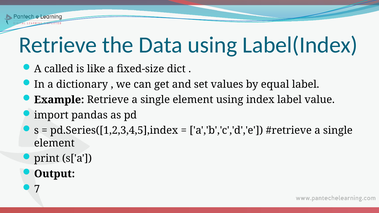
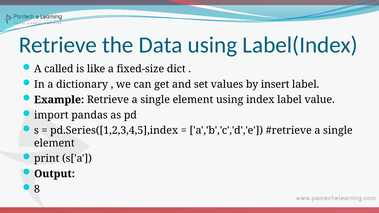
equal: equal -> insert (275, 84)
7: 7 -> 8 (37, 189)
